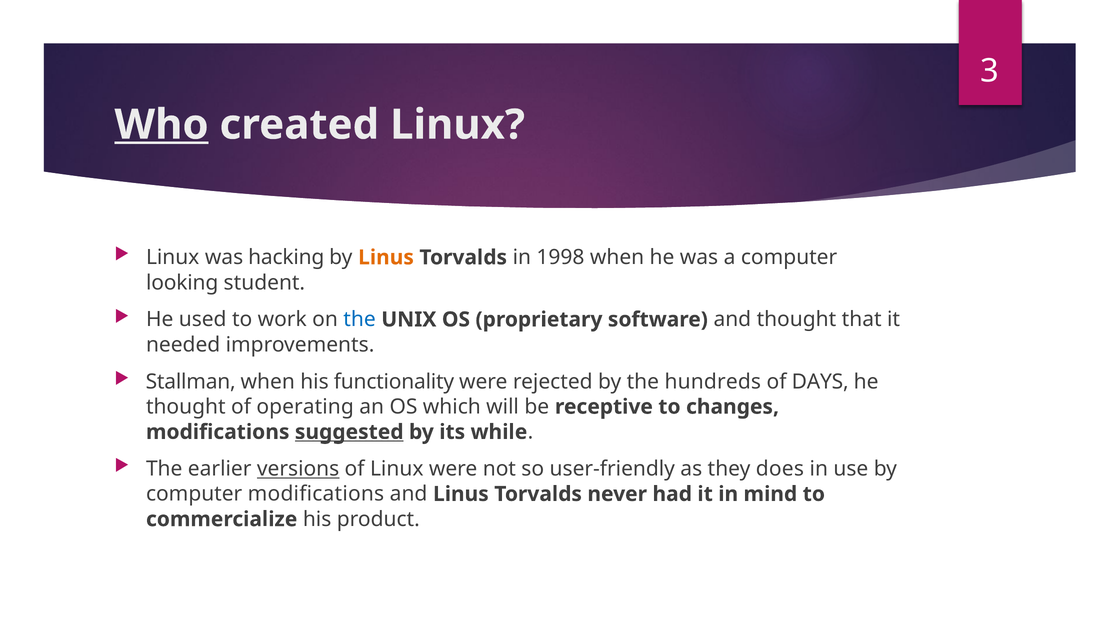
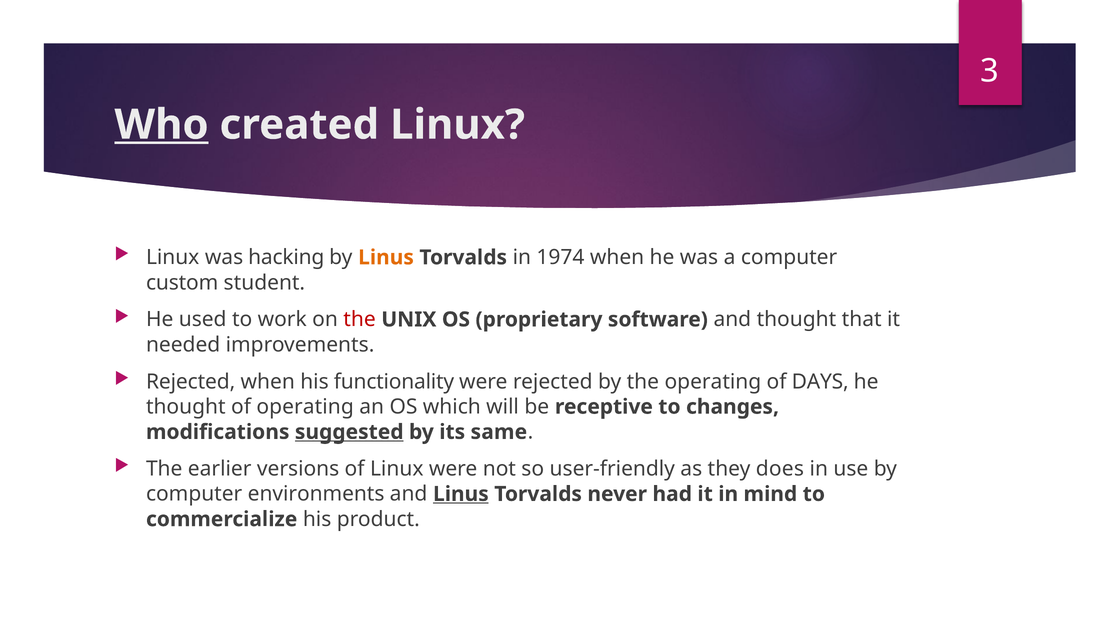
1998: 1998 -> 1974 (560, 257)
looking: looking -> custom (182, 283)
the colour: blue -> red (360, 320)
Stallman: Stallman -> Rejected (191, 382)
the hundreds: hundreds -> operating (713, 382)
while: while -> same (499, 432)
versions underline: present -> none (298, 469)
computer modifications: modifications -> environments (316, 494)
Linus underline: none -> present (461, 494)
